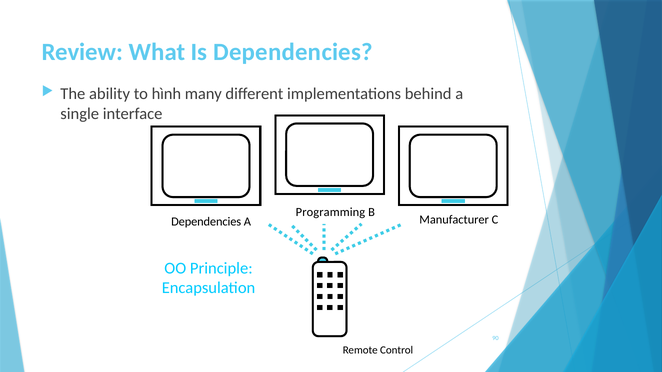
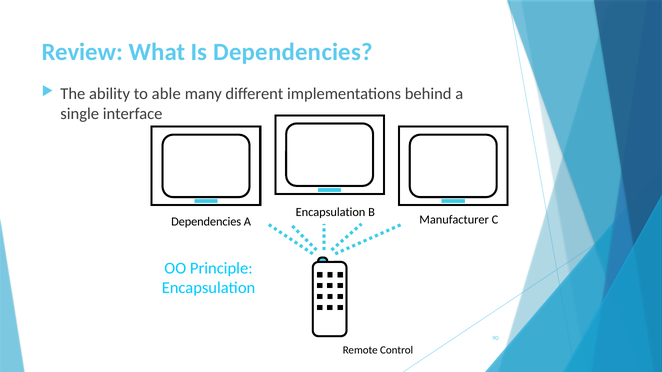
hình: hình -> able (166, 94)
Programming: Programming -> Encapsulation (331, 212)
